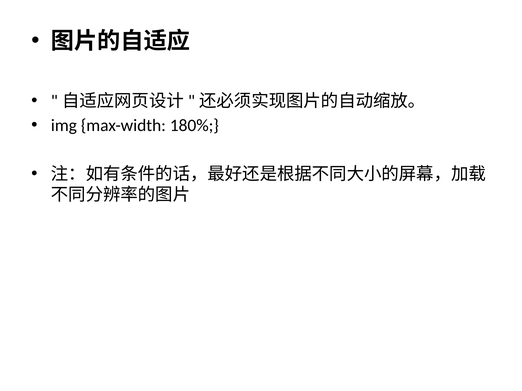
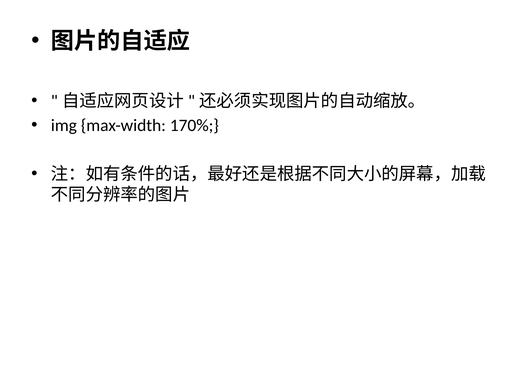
180%: 180% -> 170% (194, 126)
